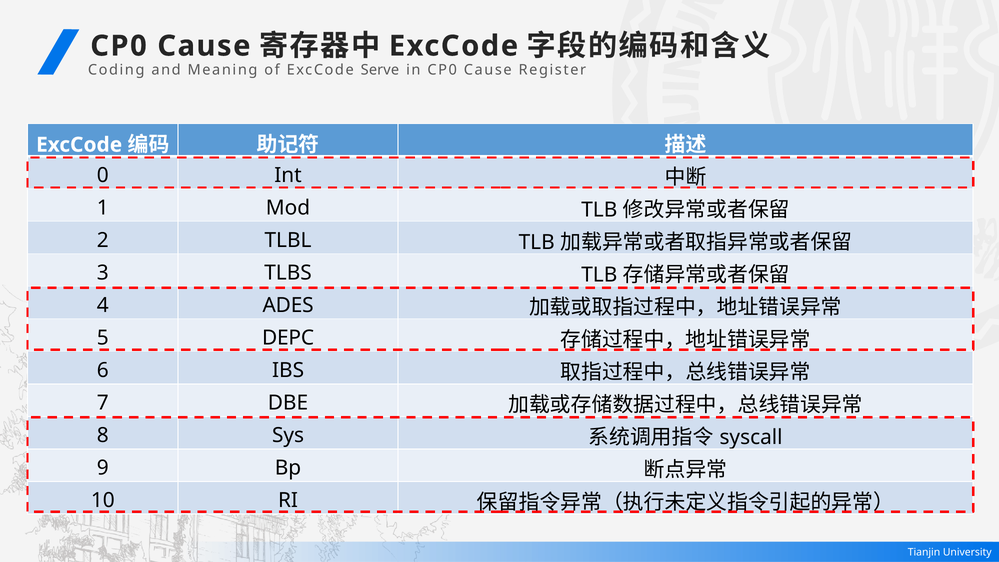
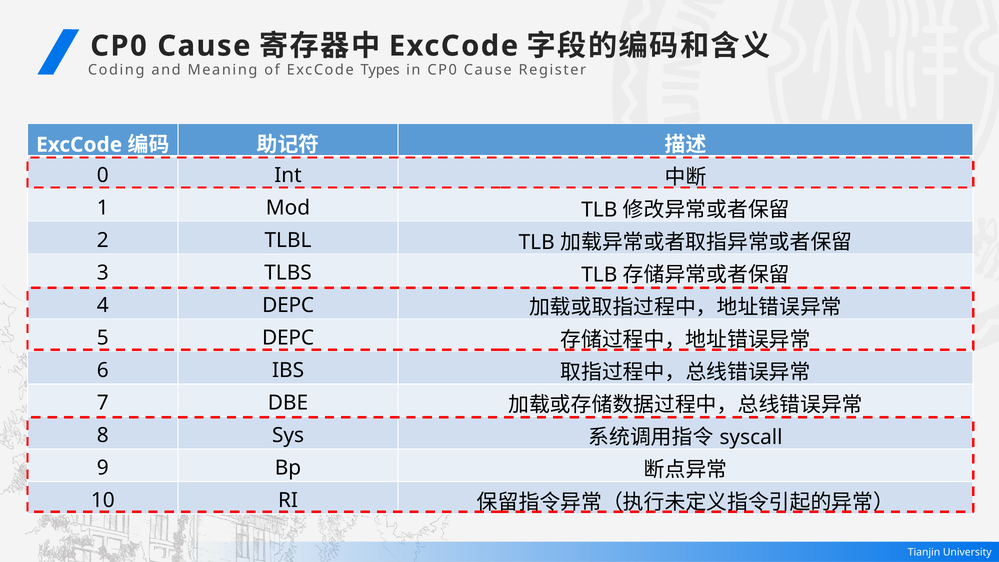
Serve: Serve -> Types (380, 70)
4 ADES: ADES -> DEPC (288, 305)
